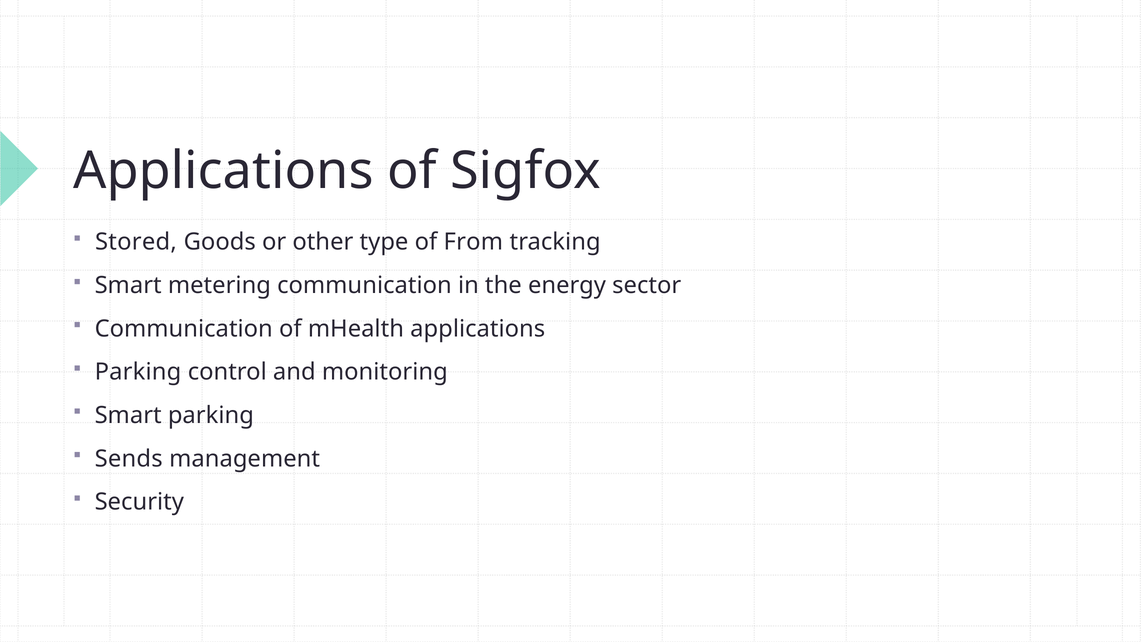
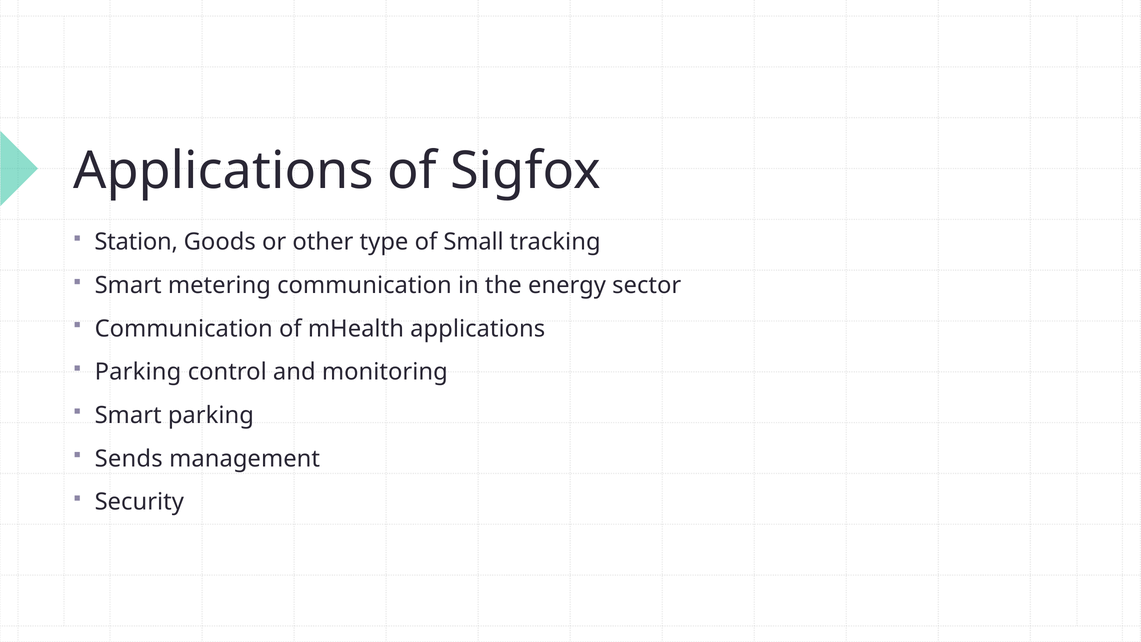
Stored: Stored -> Station (136, 242)
From: From -> Small (474, 242)
